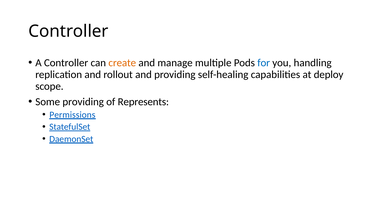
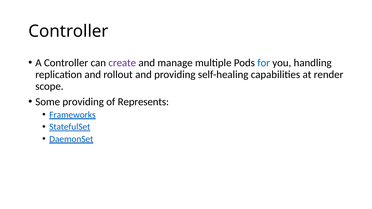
create colour: orange -> purple (122, 63)
deploy: deploy -> render (329, 75)
Permissions: Permissions -> Frameworks (72, 115)
